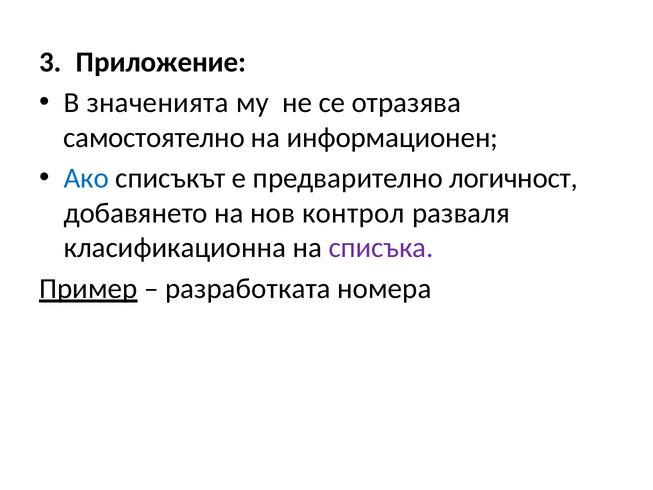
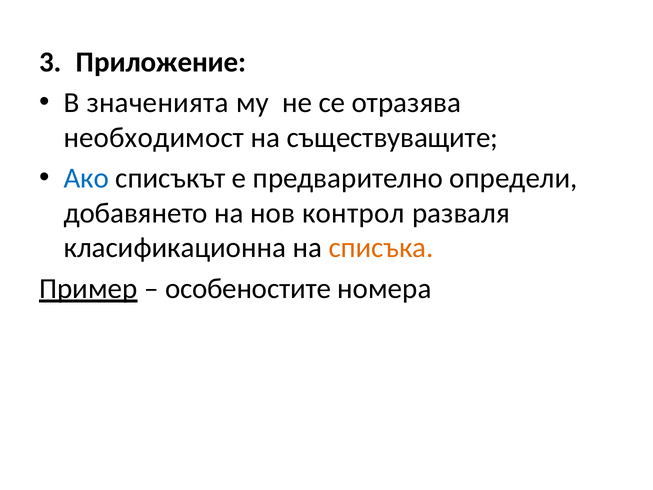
самостоятелно: самостоятелно -> необходимост (154, 137)
информационен: информационен -> съществуващите (392, 137)
логичност: логичност -> определи (514, 178)
списъка colour: purple -> orange (381, 248)
разработката: разработката -> особеностите (248, 288)
